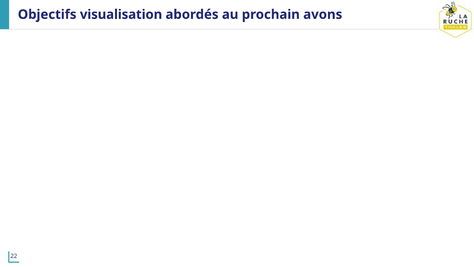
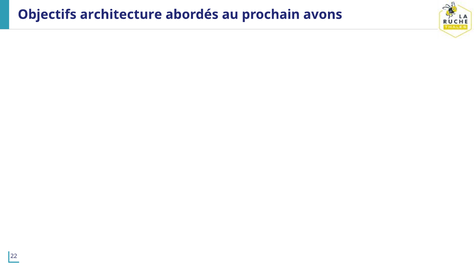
visualisation: visualisation -> architecture (121, 14)
